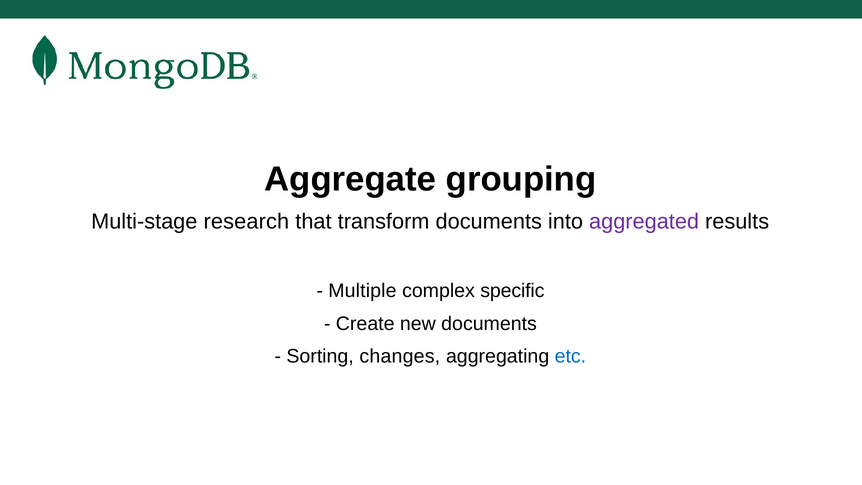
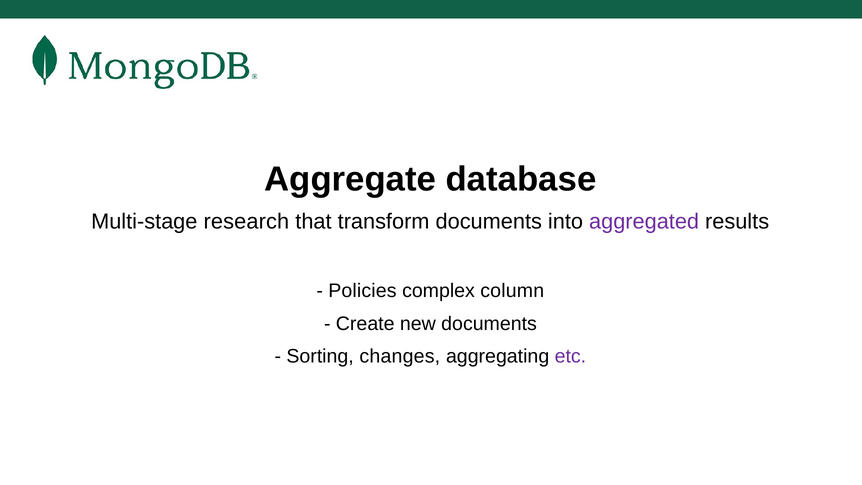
grouping: grouping -> database (521, 179)
Multiple: Multiple -> Policies (362, 291)
specific: specific -> column (512, 291)
etc colour: blue -> purple (570, 356)
